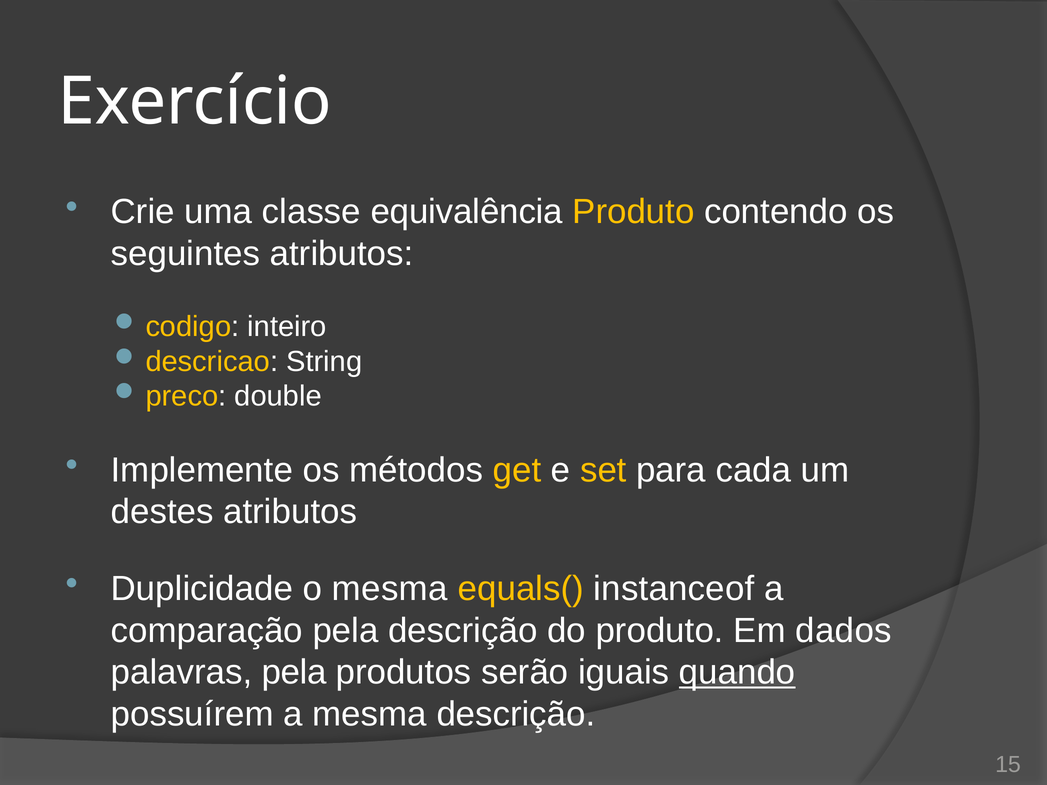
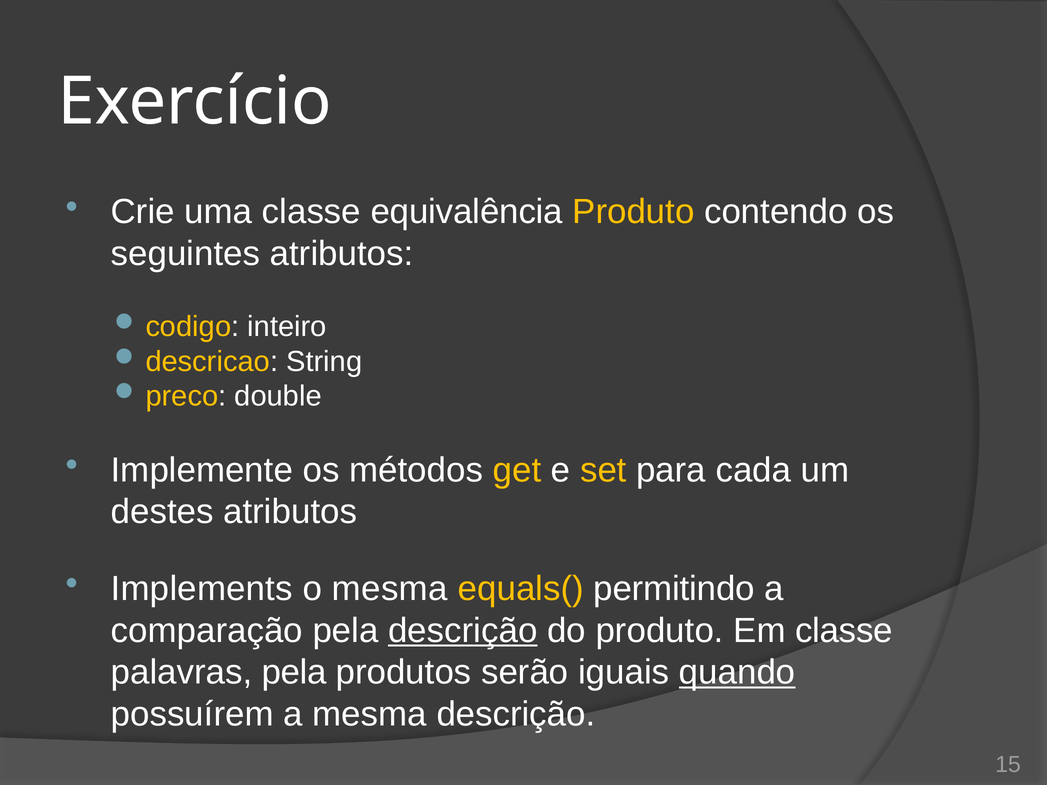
Duplicidade: Duplicidade -> Implements (202, 589)
instanceof: instanceof -> permitindo (674, 589)
descrição underline: none -> present (463, 631)
Em dados: dados -> classe (844, 631)
